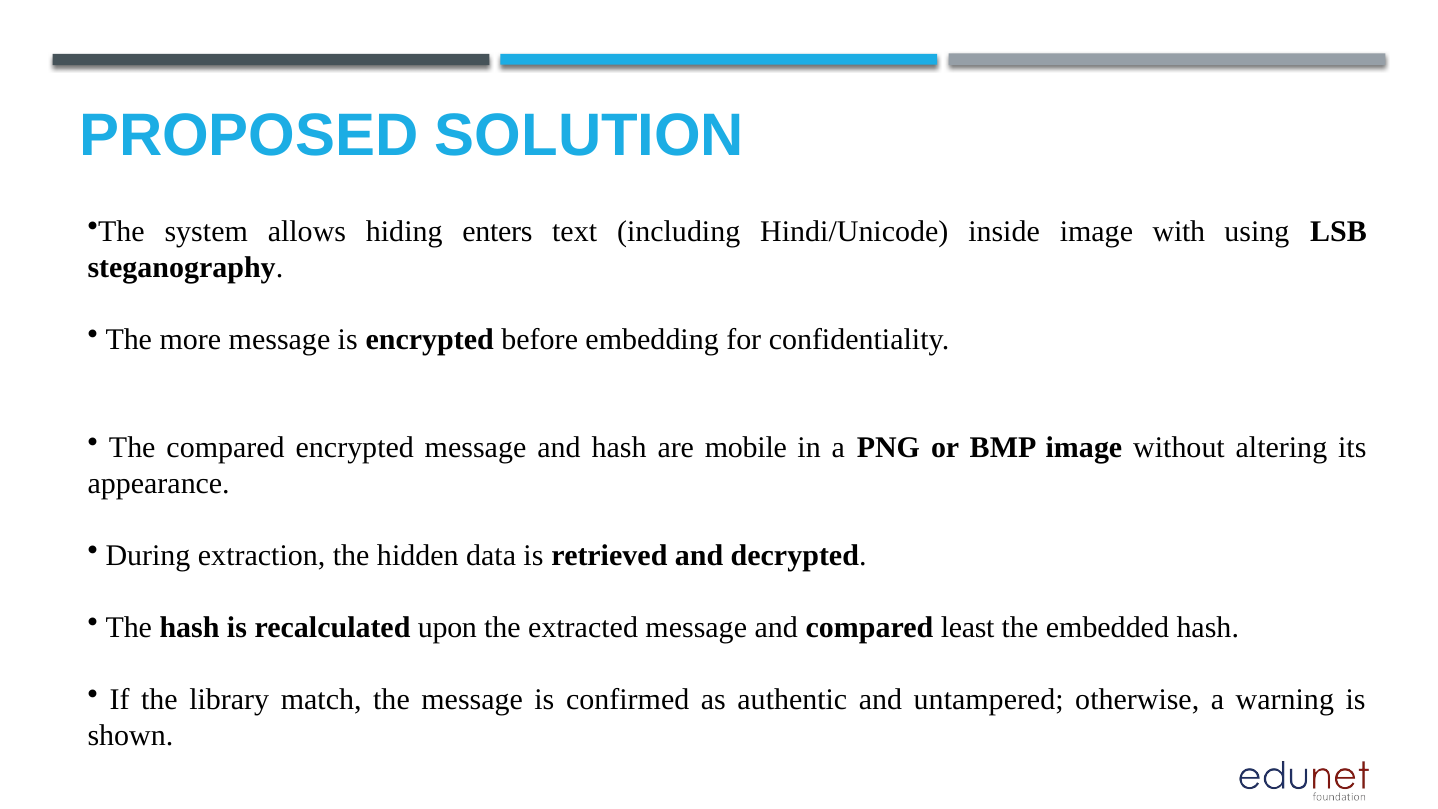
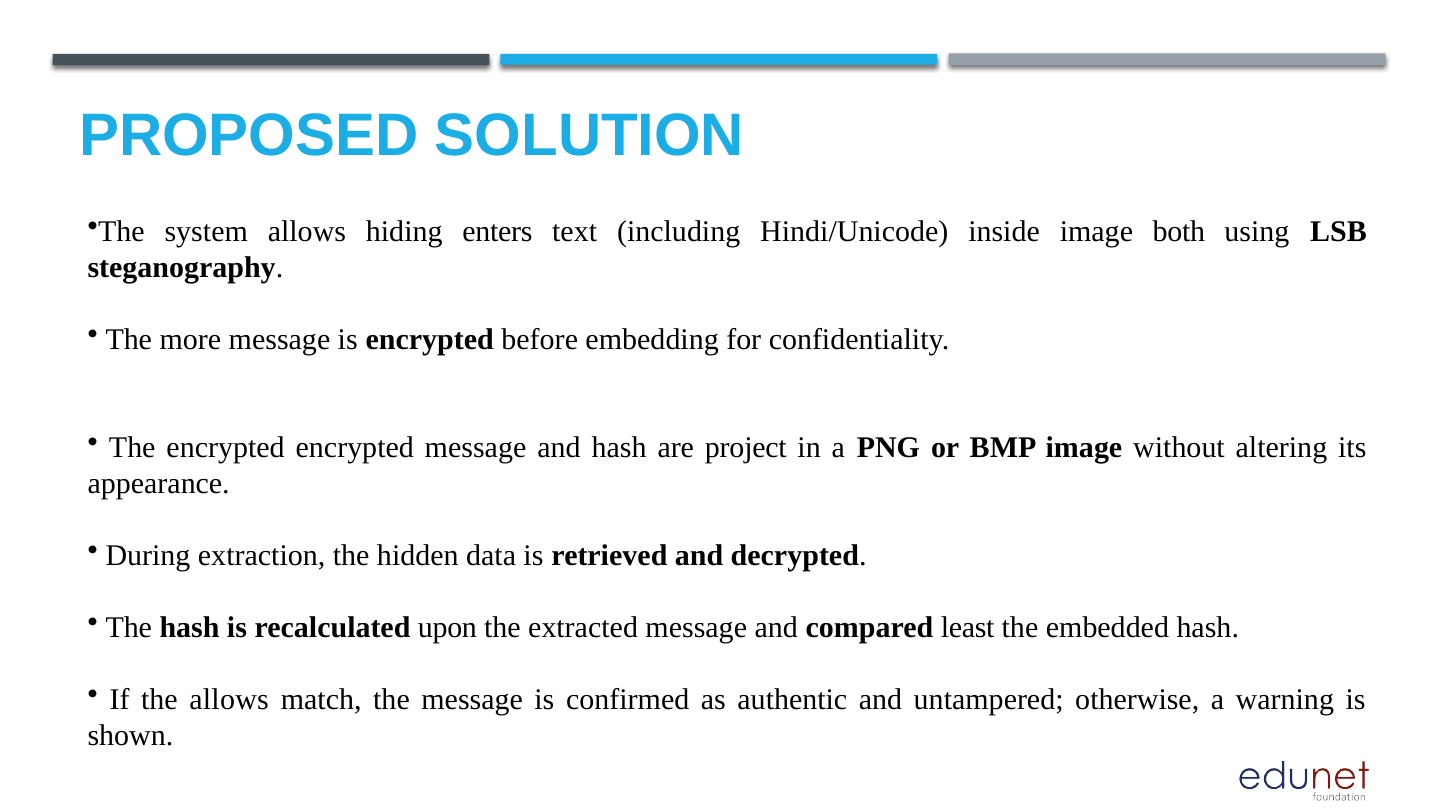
with: with -> both (1179, 232)
The compared: compared -> encrypted (226, 447)
mobile: mobile -> project (746, 447)
the library: library -> allows (229, 699)
